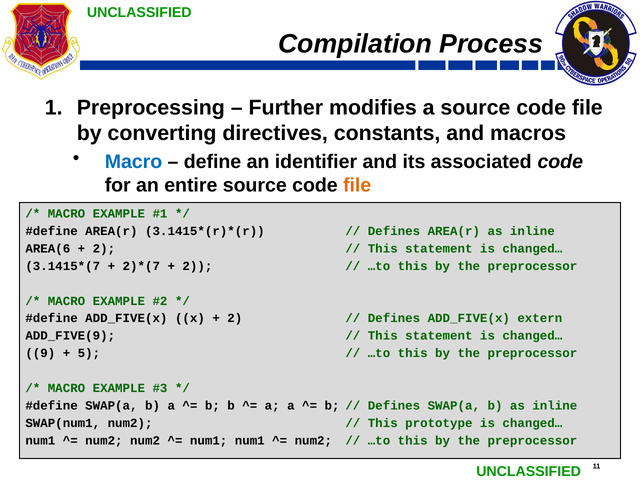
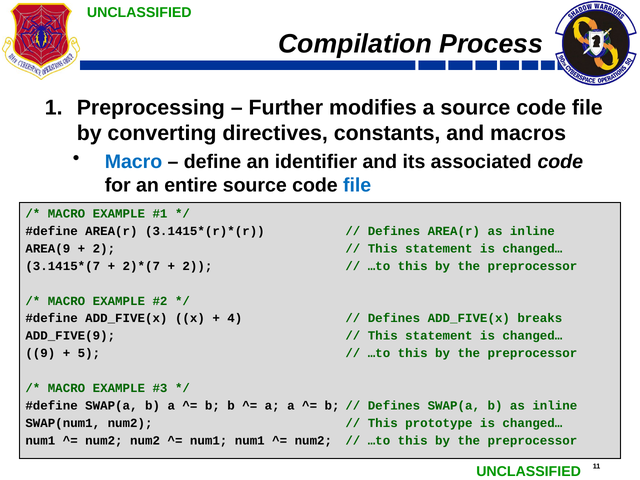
file colour: orange -> blue (357, 185)
AREA(6: AREA(6 -> AREA(9 (48, 249)
2: 2 -> 4 (235, 318)
extern: extern -> breaks (540, 318)
